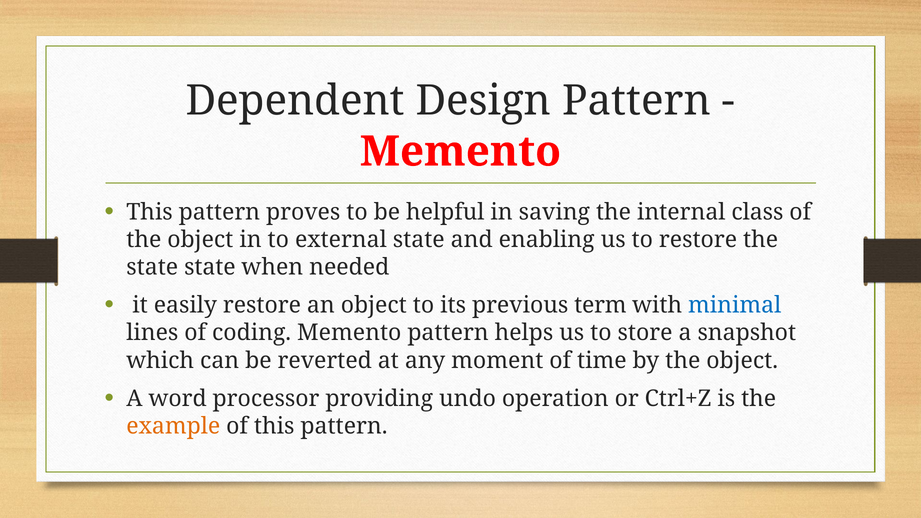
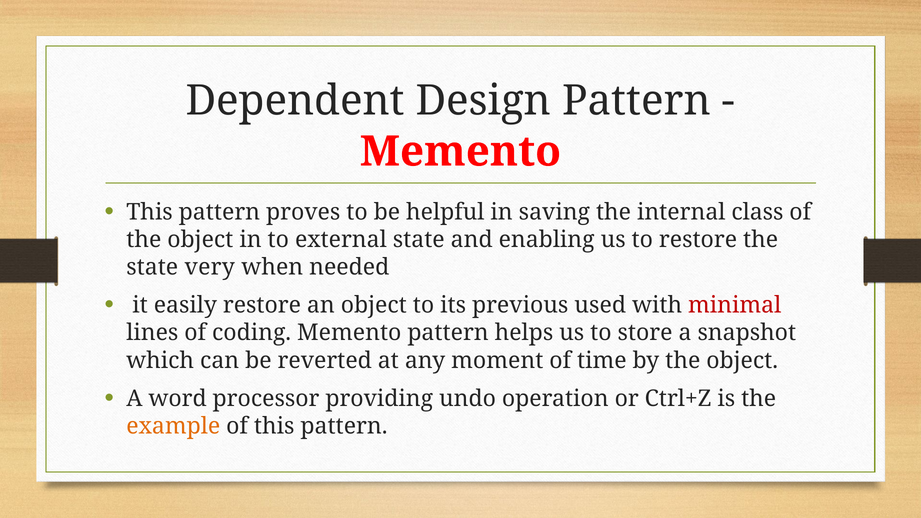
state state: state -> very (210, 267)
term: term -> used (600, 305)
minimal colour: blue -> red (735, 305)
